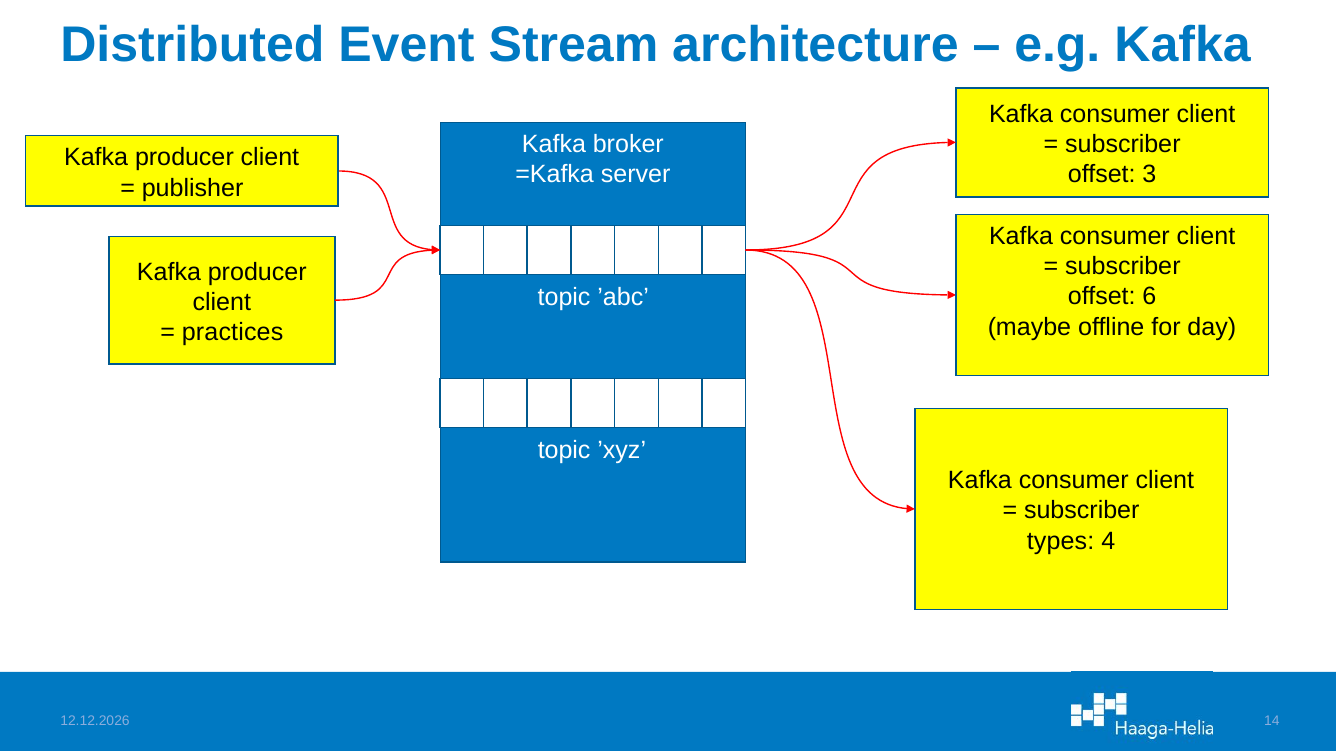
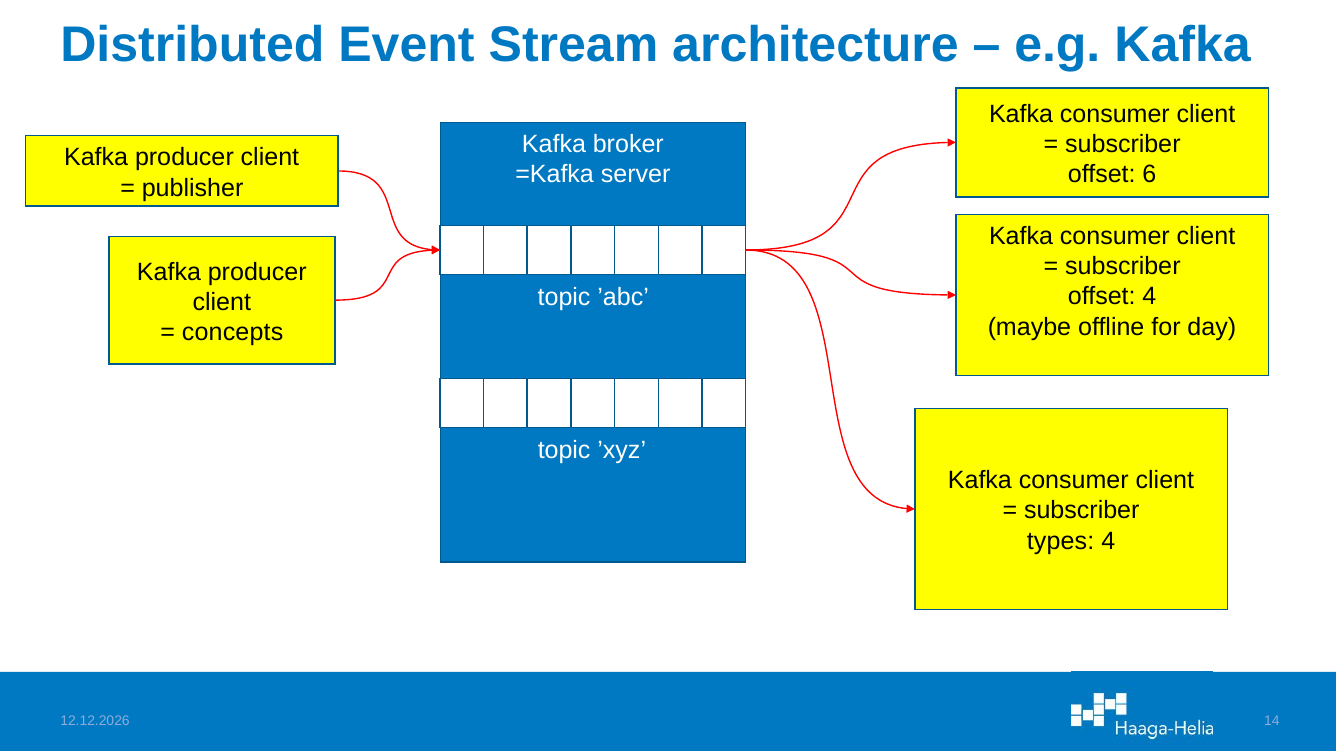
3: 3 -> 6 (1149, 174)
offset 6: 6 -> 4 (1149, 297)
practices: practices -> concepts (233, 332)
